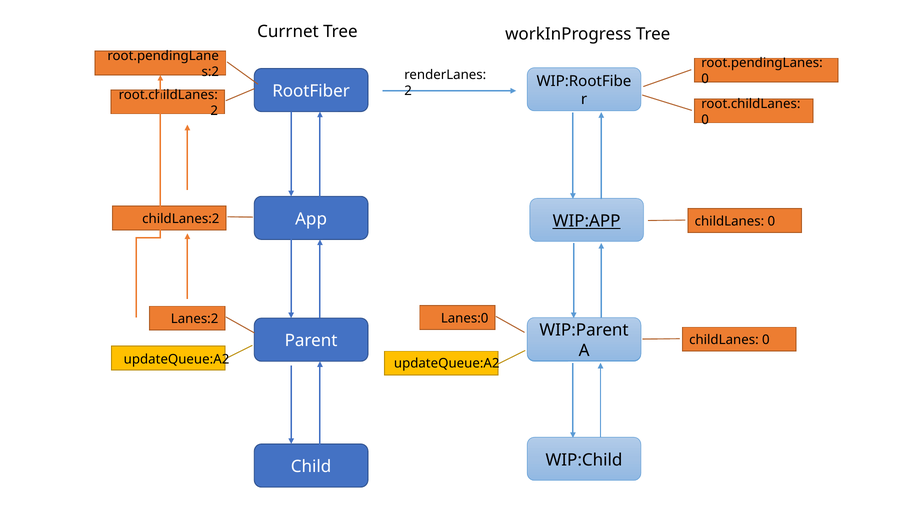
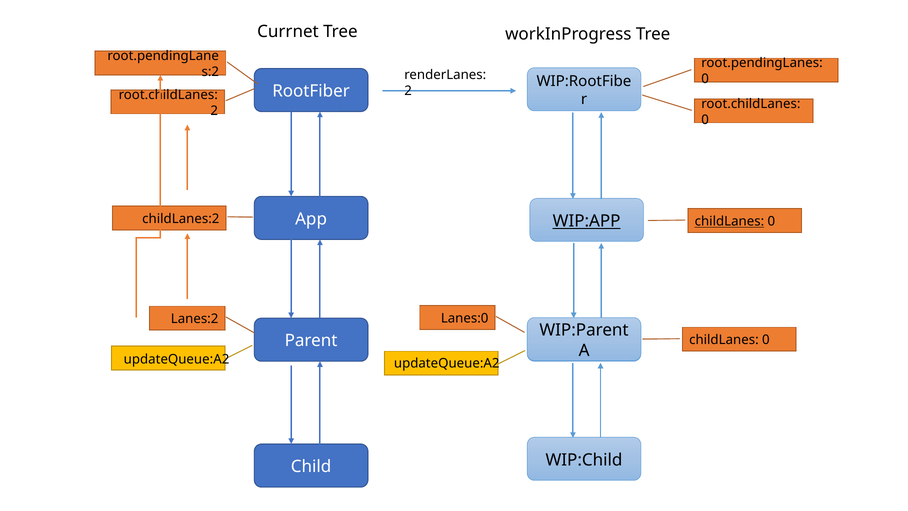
childLanes underline: none -> present (729, 221)
